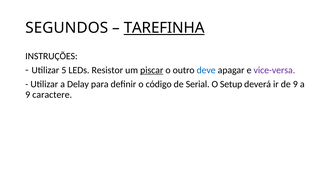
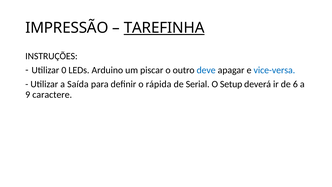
SEGUNDOS: SEGUNDOS -> IMPRESSÃO (67, 28)
5: 5 -> 0 (64, 70)
Resistor: Resistor -> Arduino (107, 70)
piscar underline: present -> none (152, 70)
vice-versa colour: purple -> blue (274, 70)
Delay: Delay -> Saída (78, 84)
código: código -> rápida (159, 84)
de 9: 9 -> 6 (295, 84)
